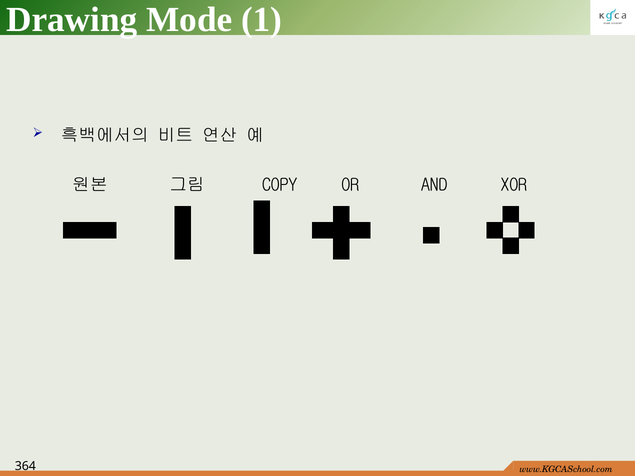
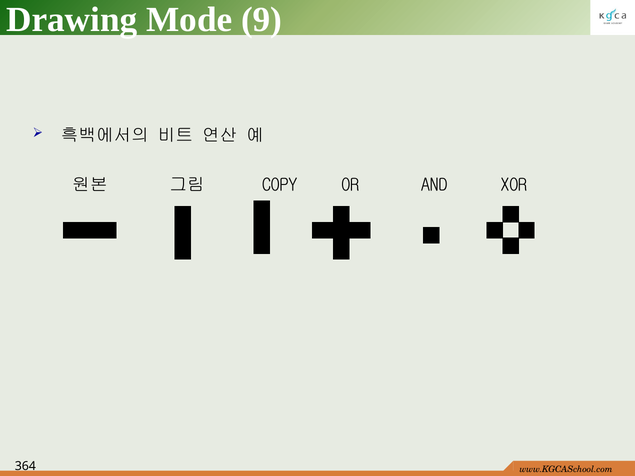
1: 1 -> 9 (262, 20)
